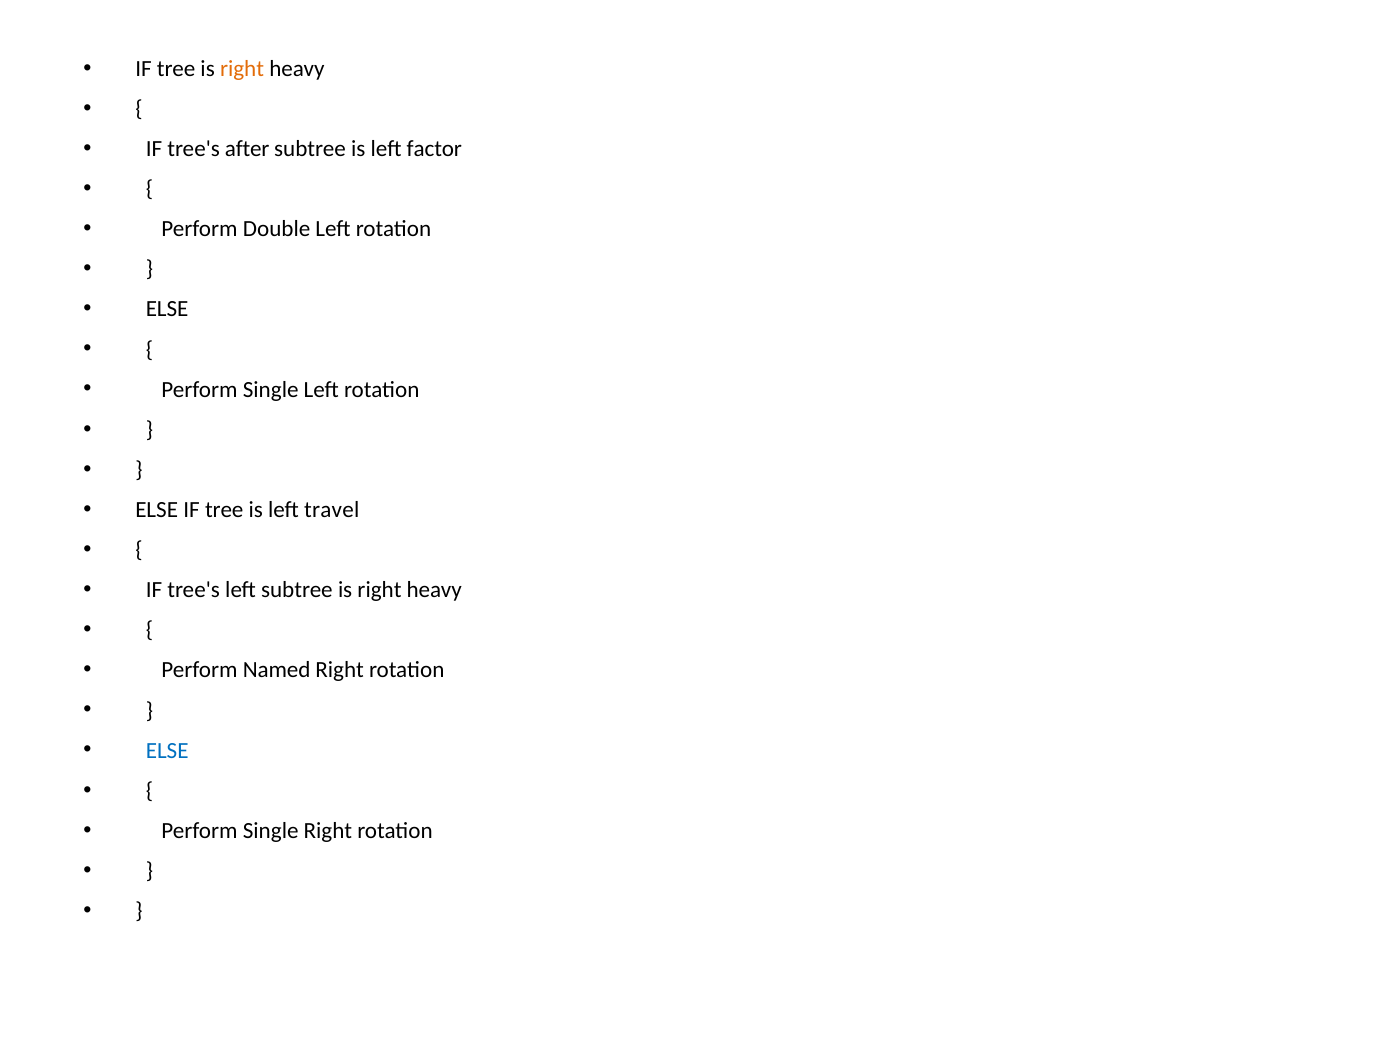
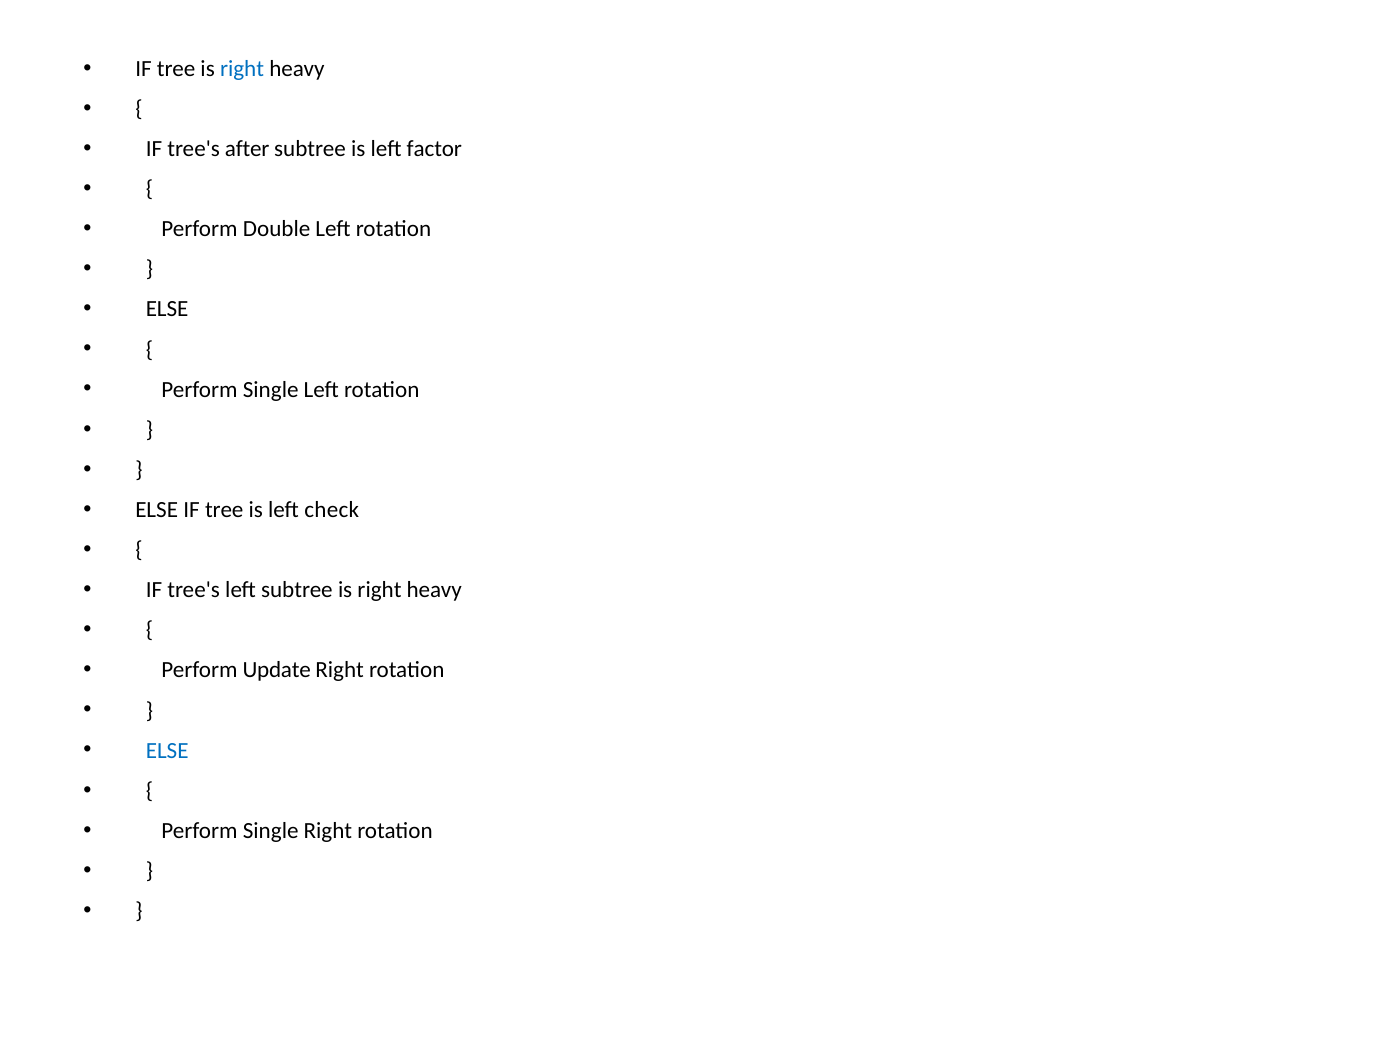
right colour: orange -> blue (242, 69)
travel: travel -> check (332, 510)
Named: Named -> Update (277, 670)
